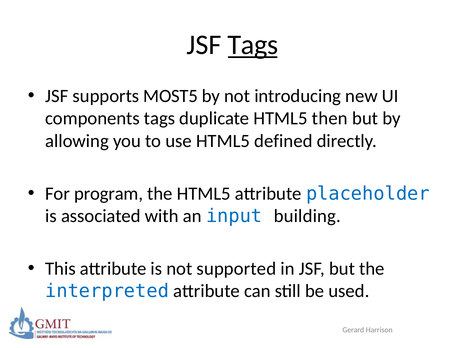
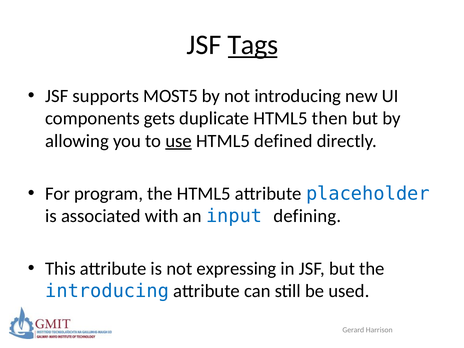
components tags: tags -> gets (160, 118)
use underline: none -> present (179, 141)
building: building -> defining (307, 216)
supported: supported -> expressing (237, 269)
interpreted: interpreted -> introducing (107, 291)
